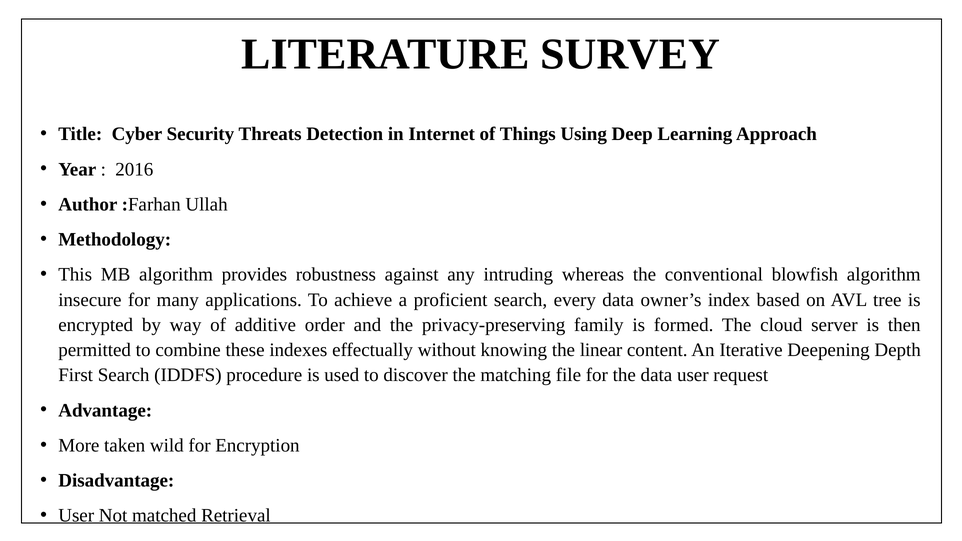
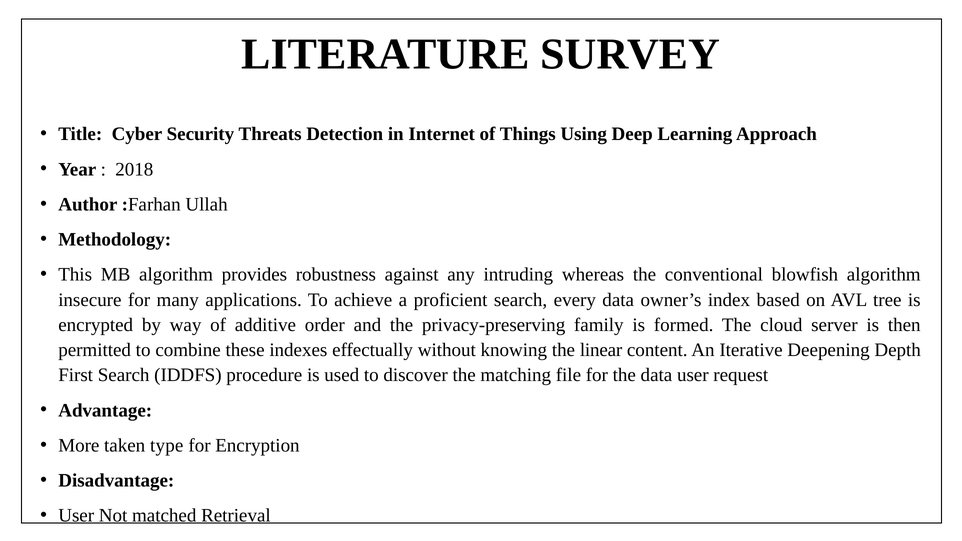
2016: 2016 -> 2018 (134, 169)
wild: wild -> type (167, 445)
